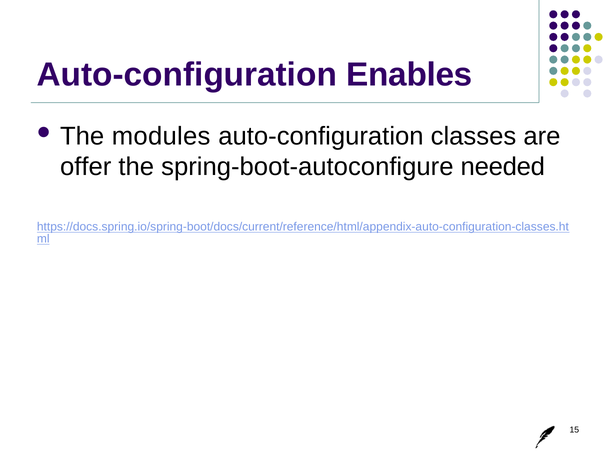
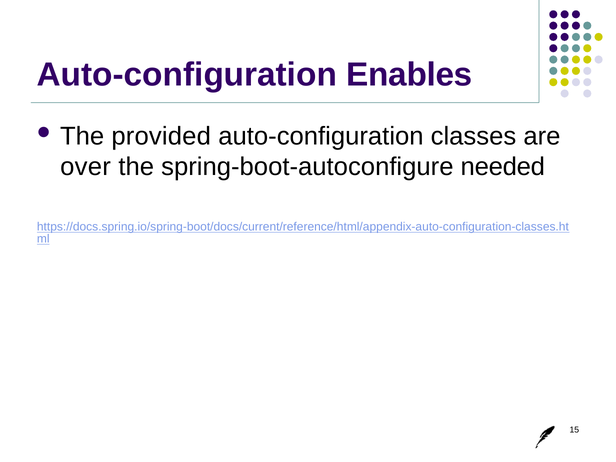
modules: modules -> provided (161, 136)
offer: offer -> over (86, 167)
